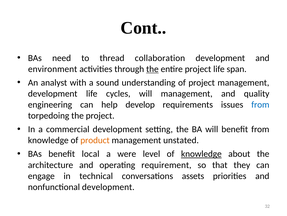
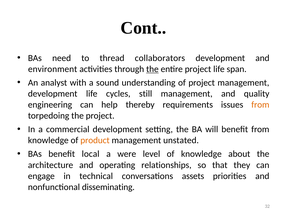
collaboration: collaboration -> collaborators (160, 58)
cycles will: will -> still (146, 93)
develop: develop -> thereby (140, 104)
from colour: blue -> orange (260, 104)
knowledge underline: present -> none (201, 153)
requirement: requirement -> relationships (166, 164)
nonfunctional development: development -> disseminating (108, 186)
